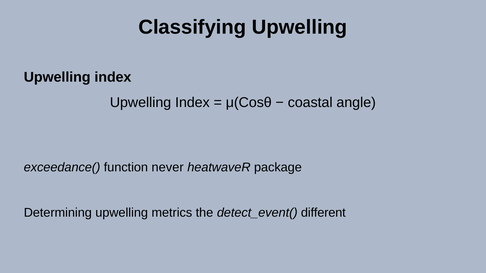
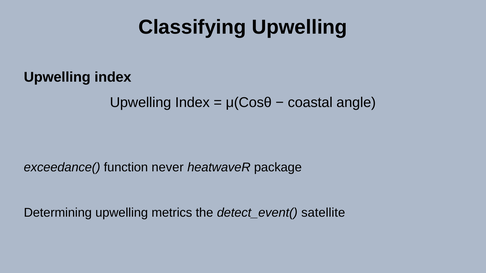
different: different -> satellite (323, 213)
